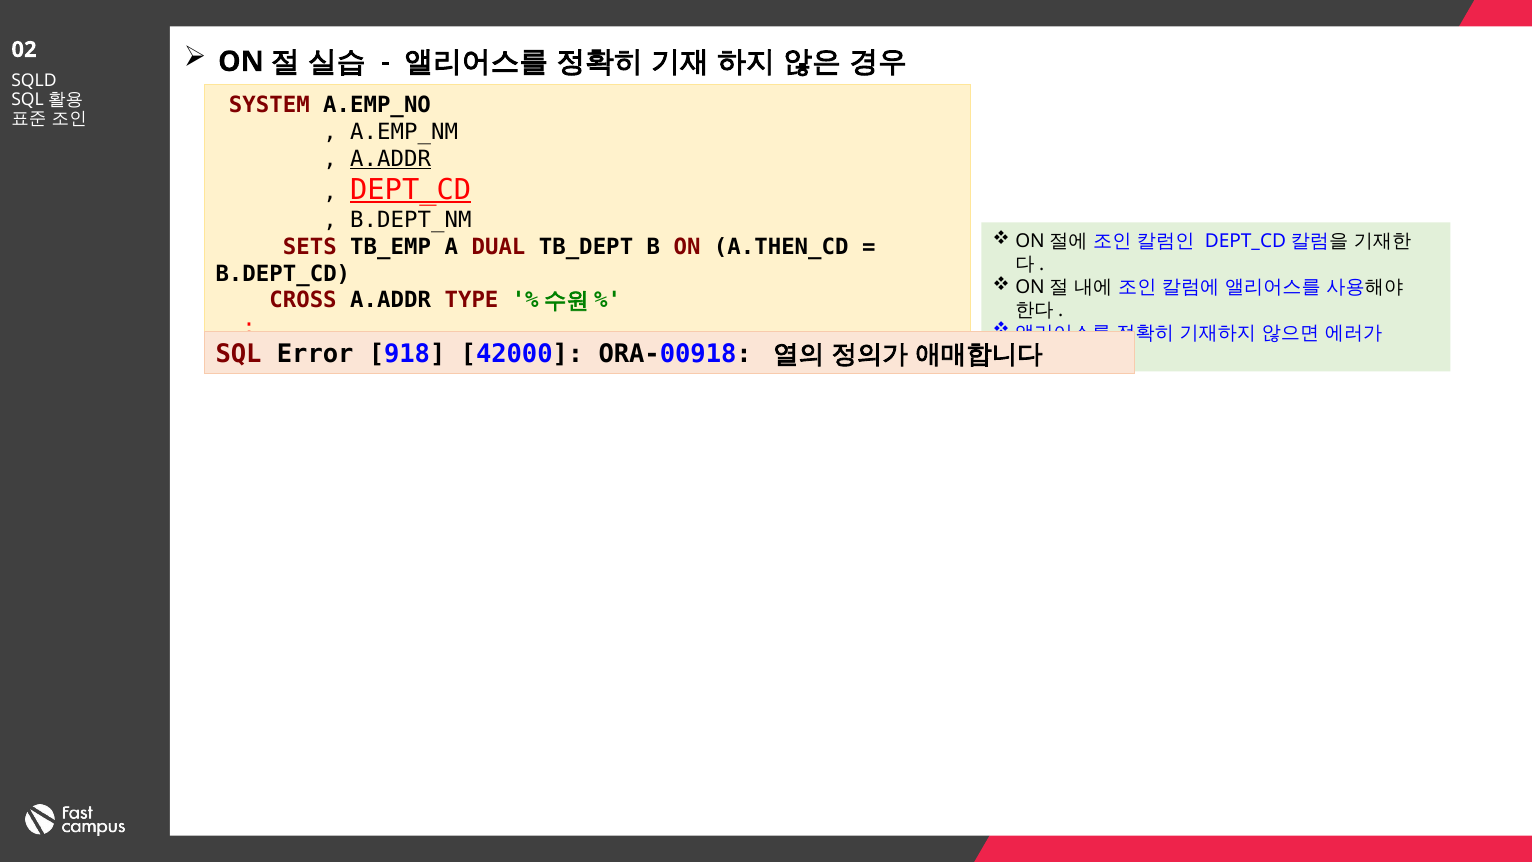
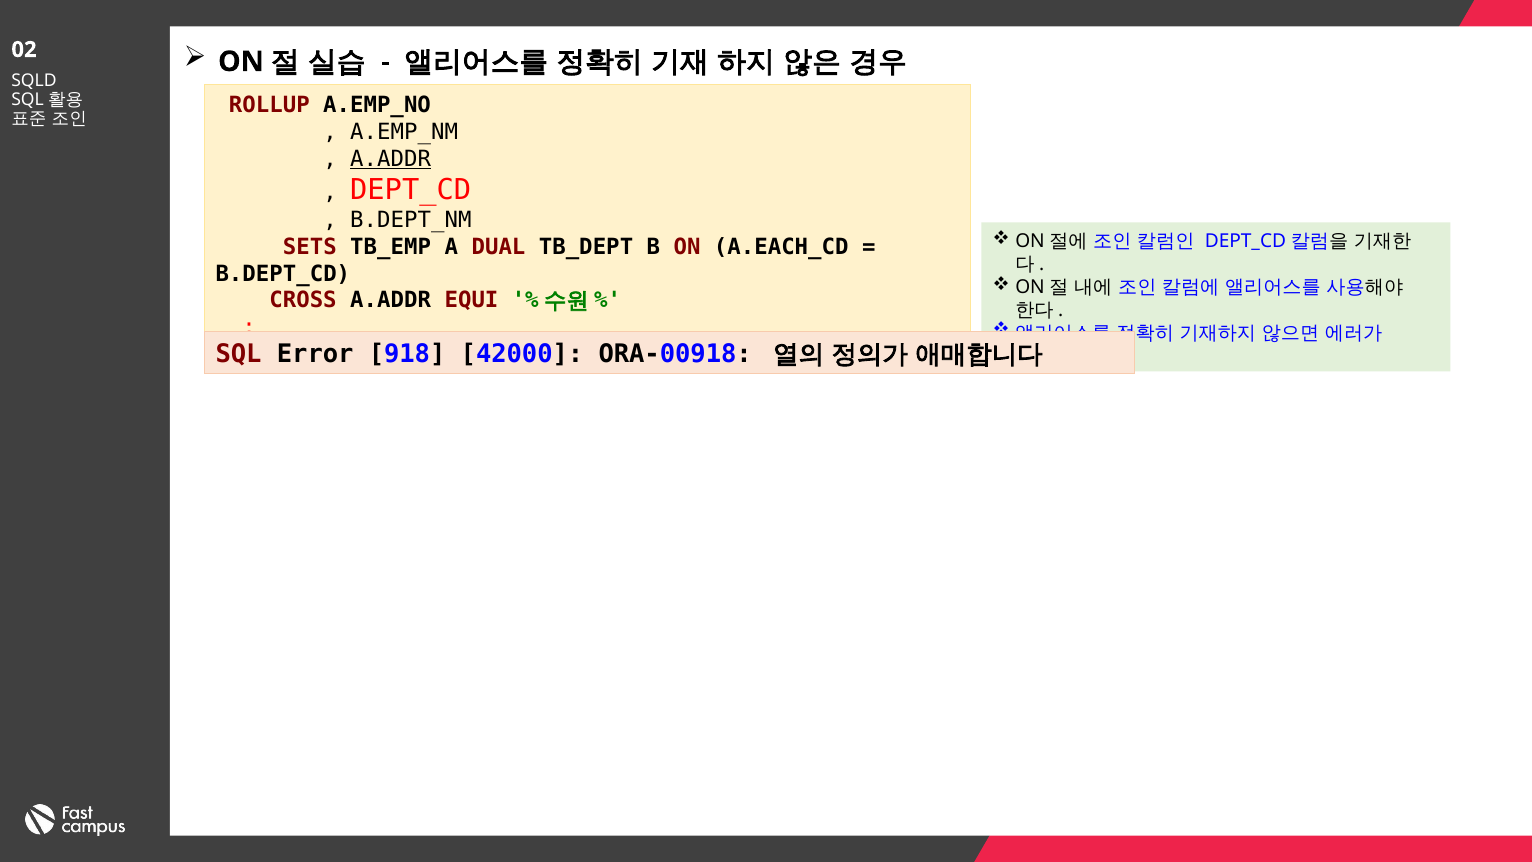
SYSTEM: SYSTEM -> ROLLUP (269, 105)
DEPT_CD underline: present -> none (411, 190)
A.THEN_CD: A.THEN_CD -> A.EACH_CD (781, 247)
TYPE: TYPE -> EQUI (472, 300)
